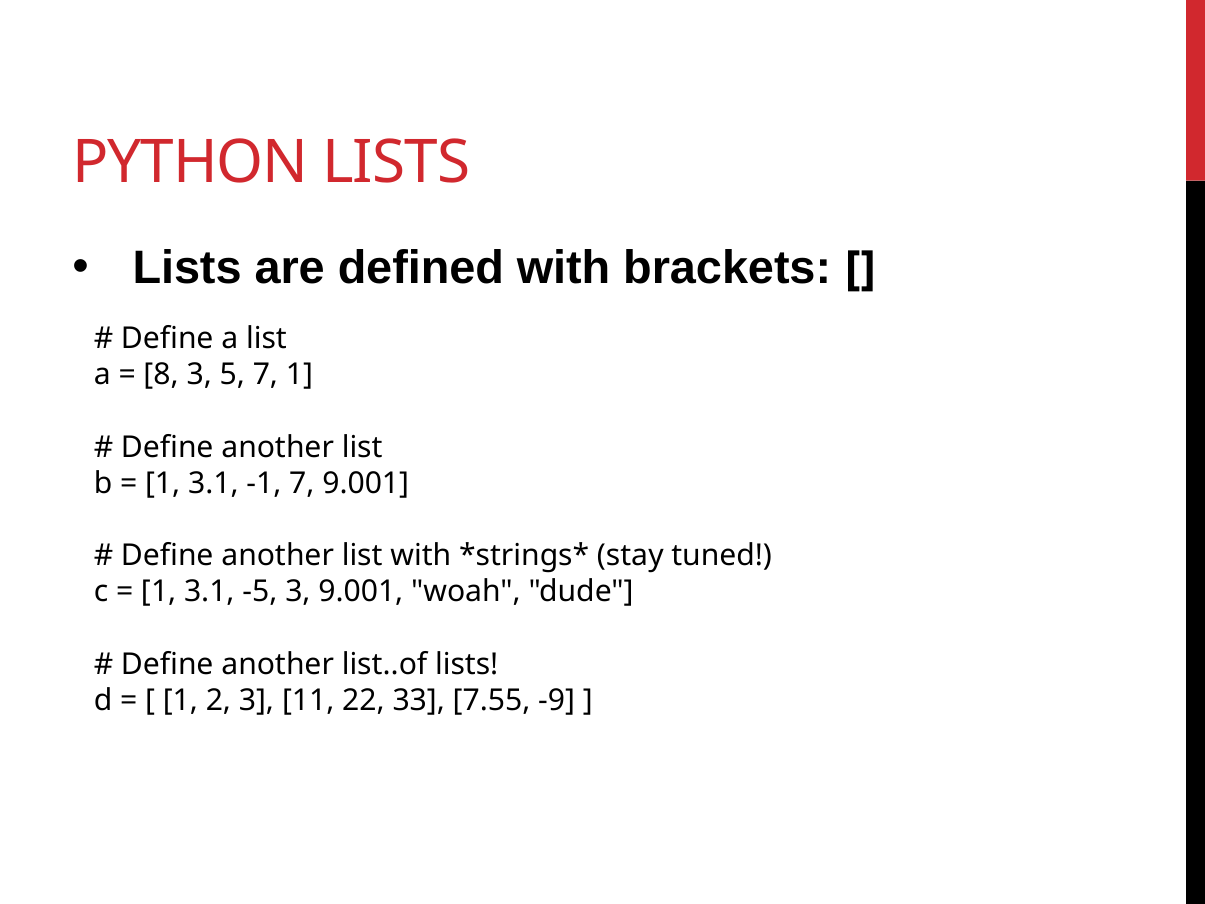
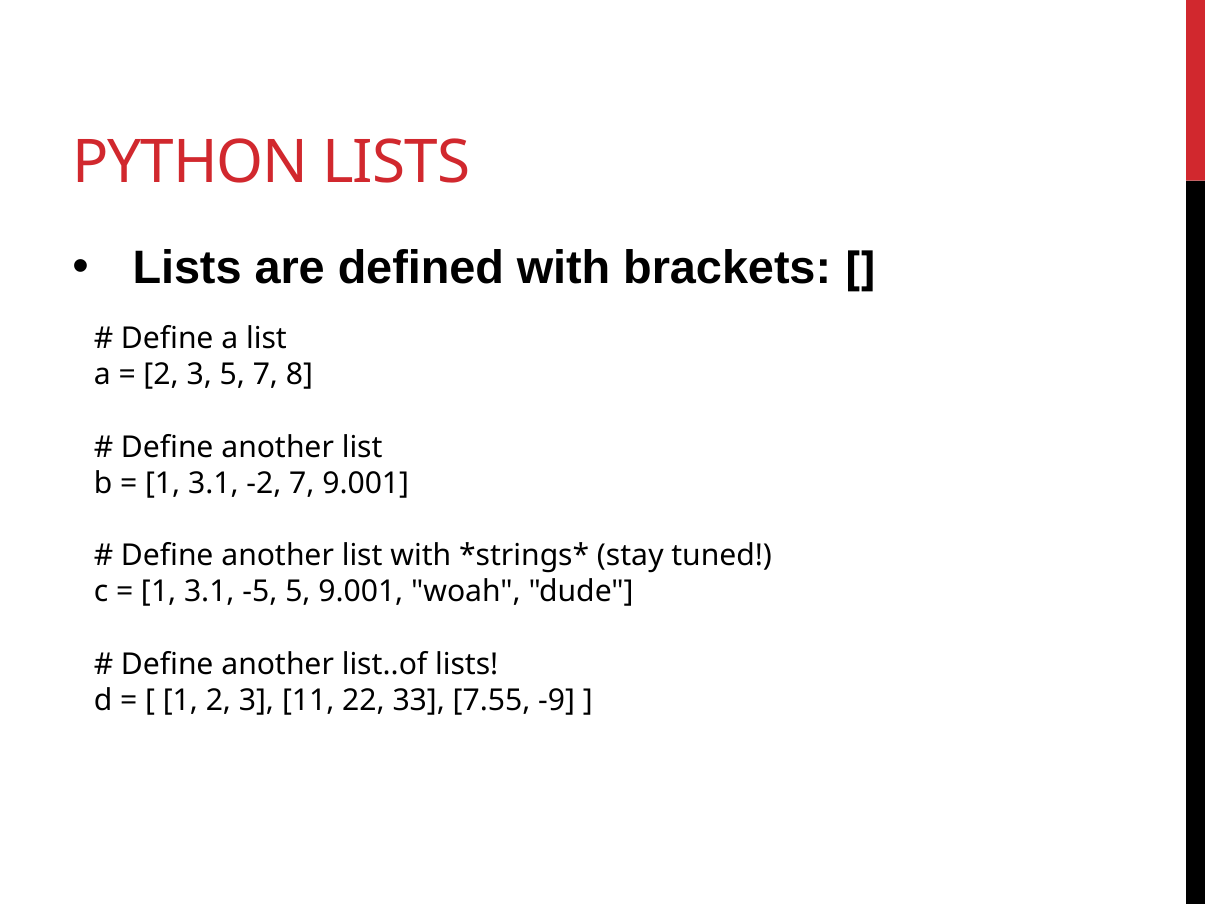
8: 8 -> 2 (161, 375)
7 1: 1 -> 8 (299, 375)
-1: -1 -> -2 (264, 483)
-5 3: 3 -> 5 (298, 592)
